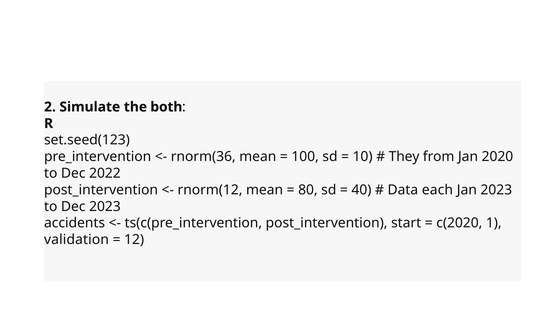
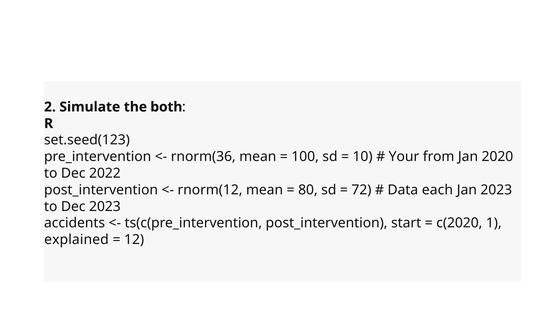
They: They -> Your (404, 157)
40: 40 -> 72 (361, 190)
validation: validation -> explained (76, 240)
